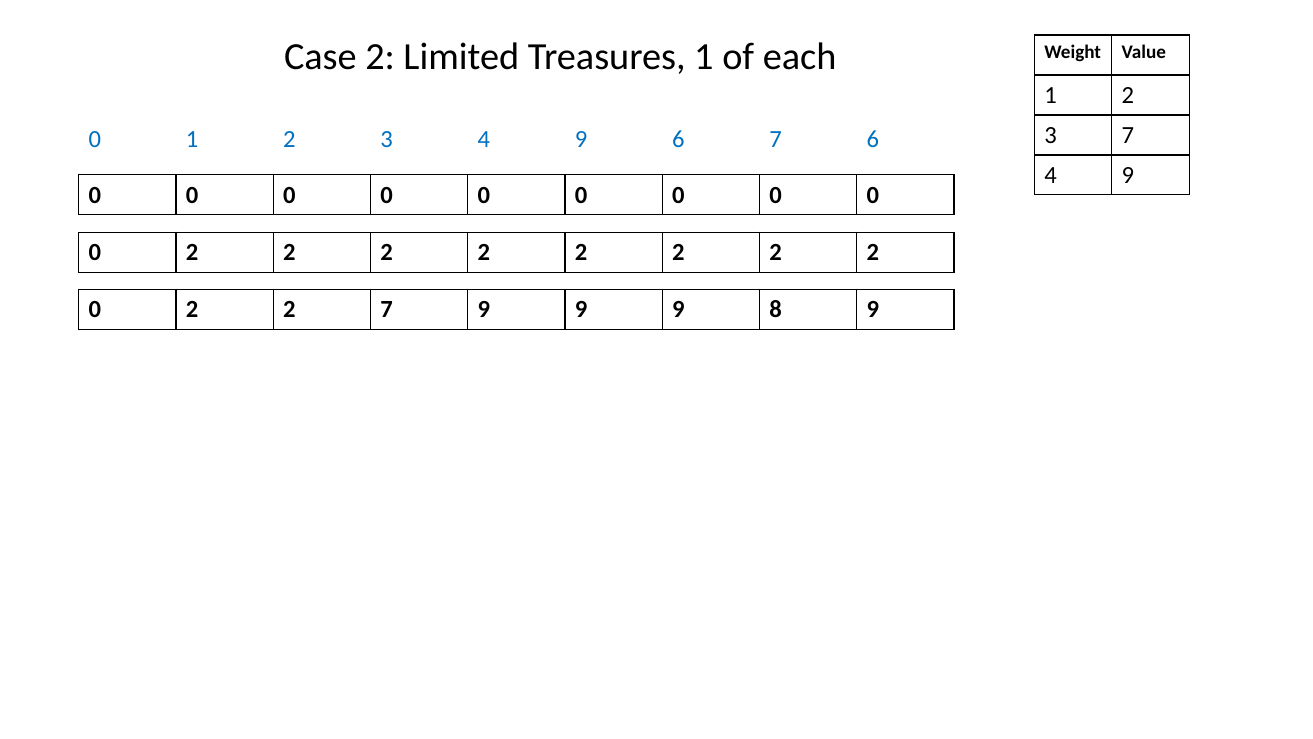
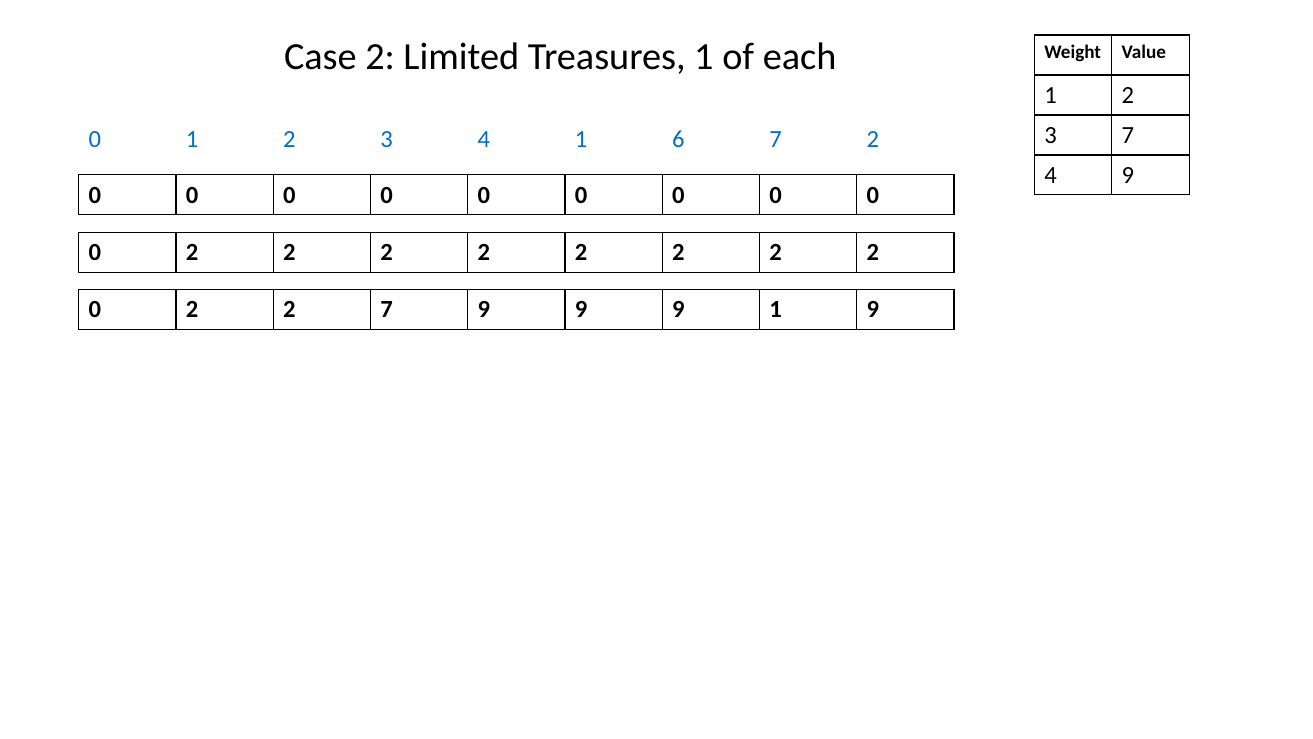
3 4 9: 9 -> 1 (581, 139)
7 6: 6 -> 2 (873, 139)
9 8: 8 -> 1 (776, 309)
